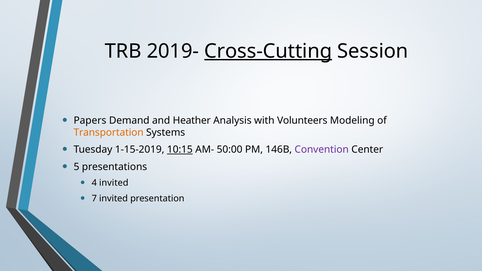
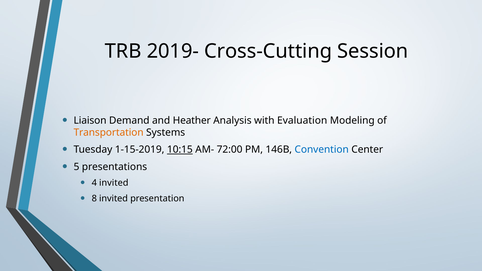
Cross-Cutting underline: present -> none (268, 51)
Papers: Papers -> Liaison (90, 121)
Volunteers: Volunteers -> Evaluation (302, 121)
50:00: 50:00 -> 72:00 (230, 150)
Convention colour: purple -> blue (322, 150)
7: 7 -> 8 (94, 199)
